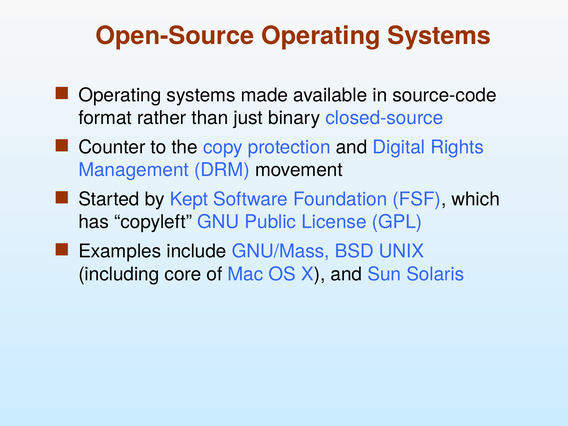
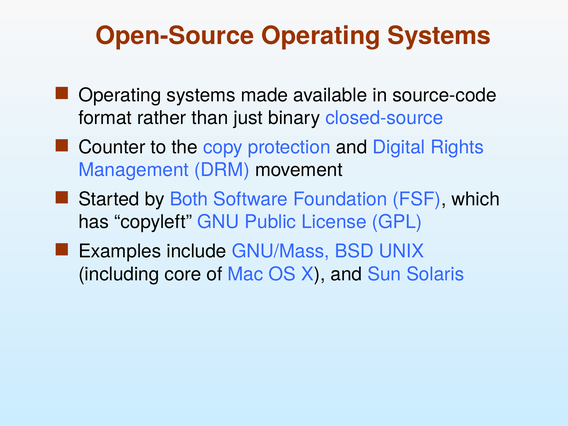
Kept: Kept -> Both (189, 199)
